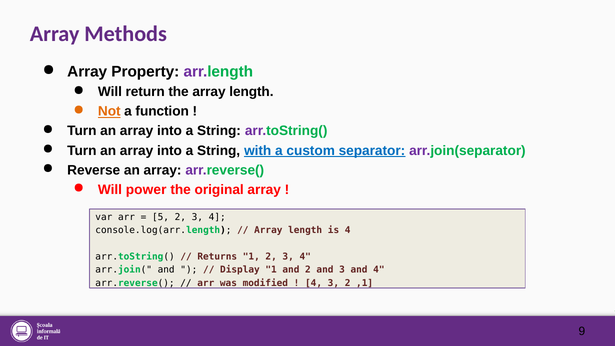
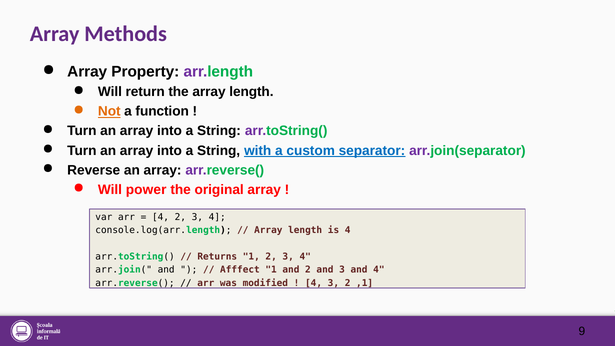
5: 5 -> 4 (161, 217)
Display: Display -> Afffect (240, 270)
